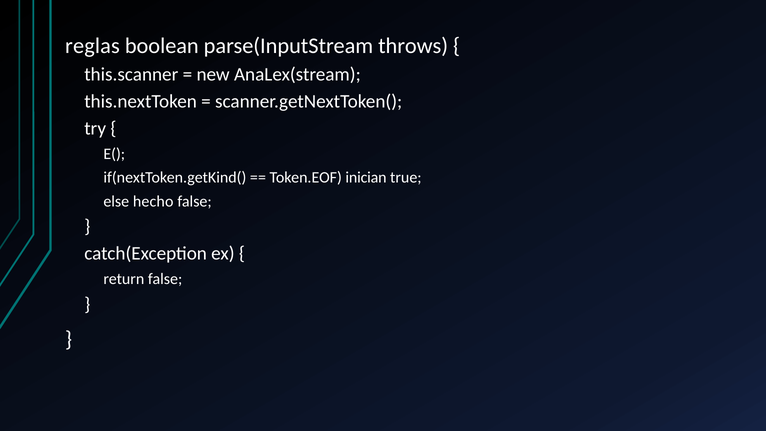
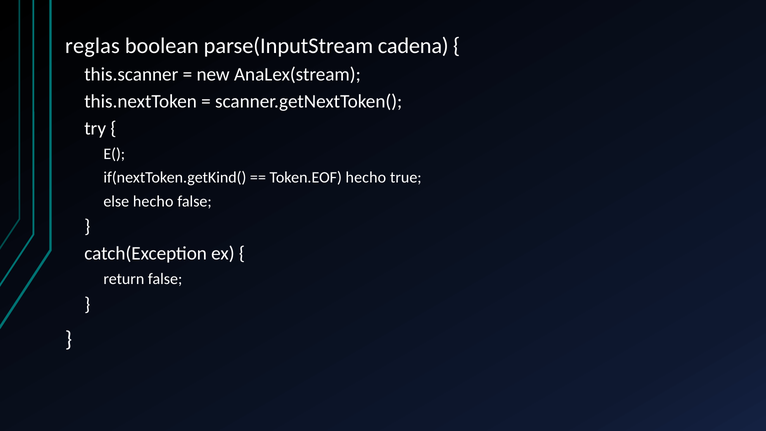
throws: throws -> cadena (413, 46)
Token.EOF inician: inician -> hecho (366, 178)
